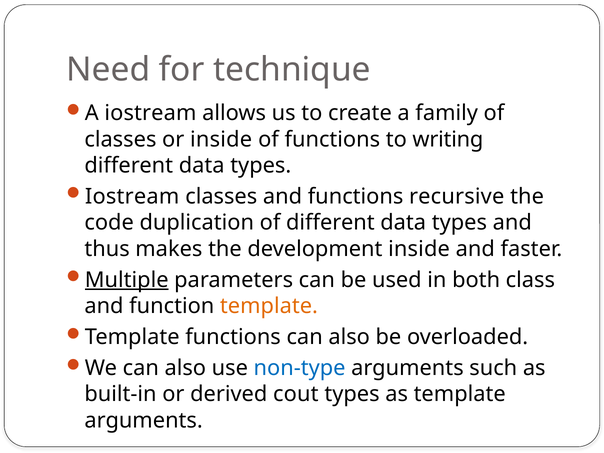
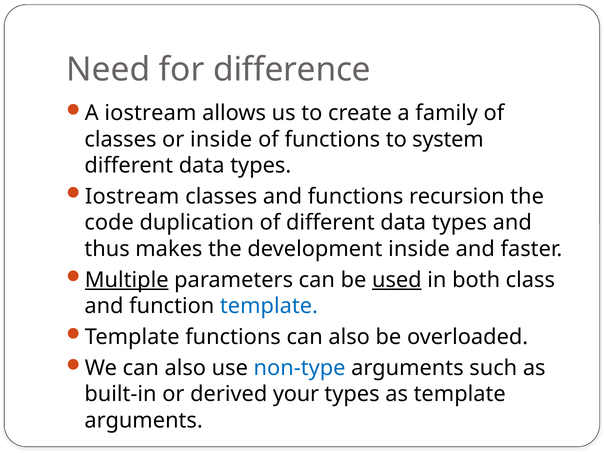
technique: technique -> difference (292, 70)
writing: writing -> system (448, 139)
recursive: recursive -> recursion (457, 197)
used underline: none -> present (397, 280)
template colour: orange -> blue (269, 306)
cout: cout -> your (296, 394)
